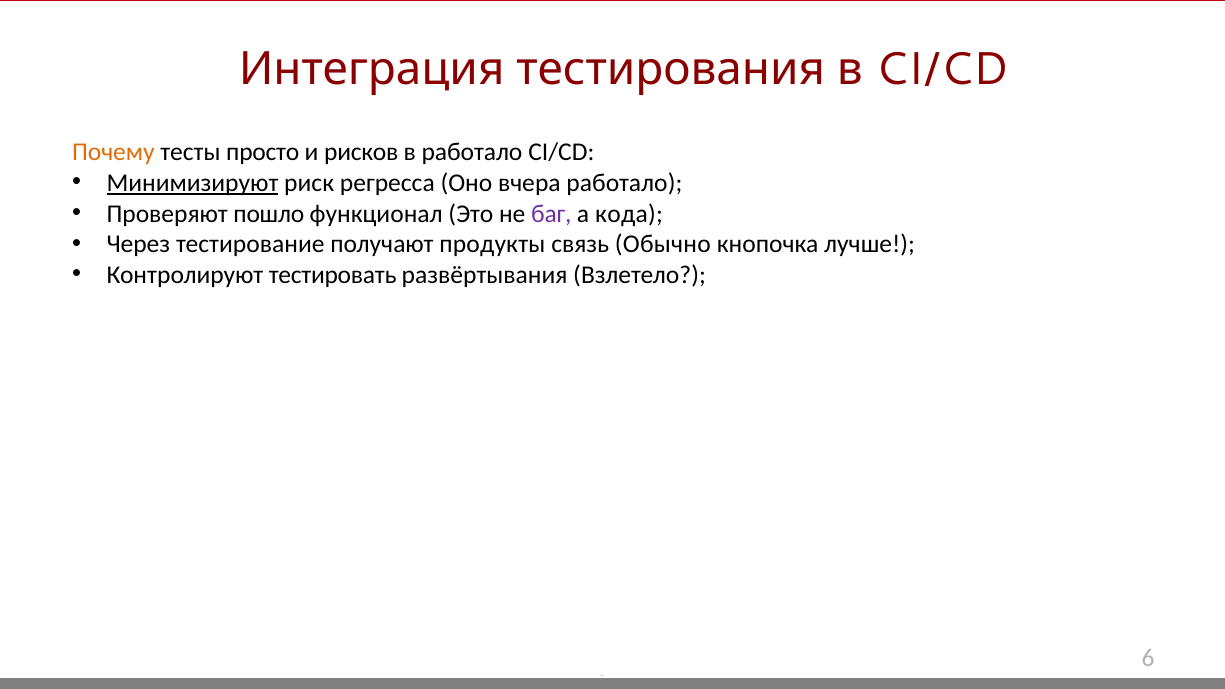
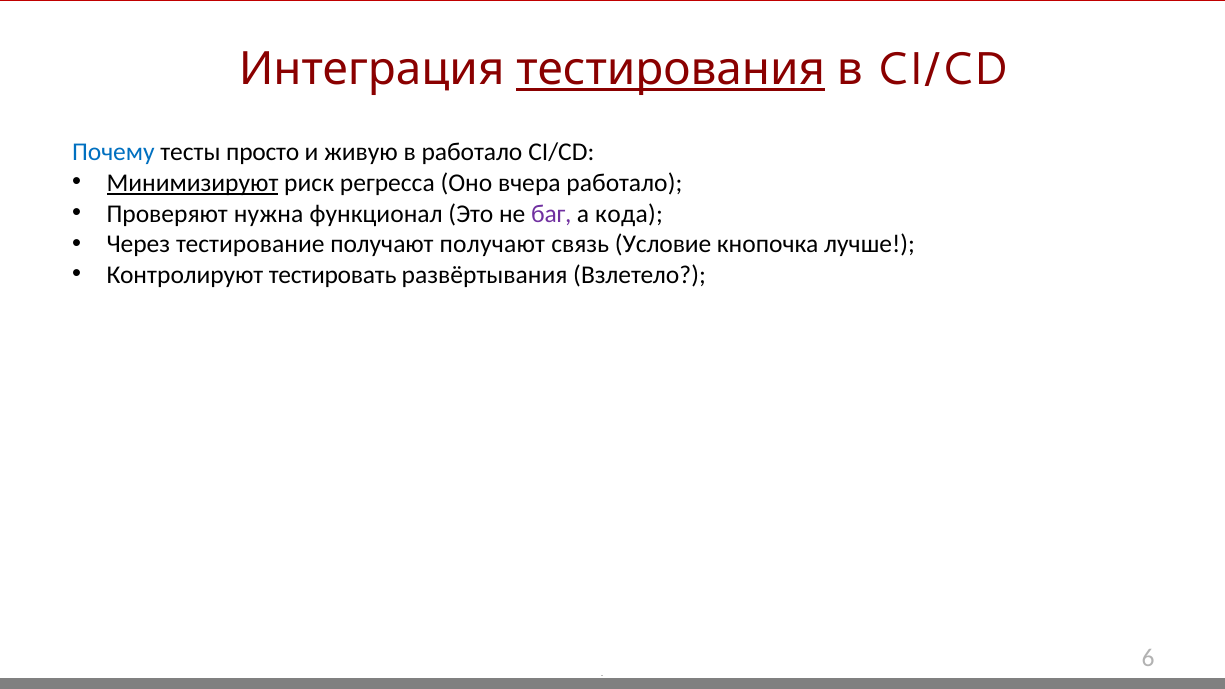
тестирования underline: none -> present (671, 70)
Почему colour: orange -> blue (113, 152)
рисков: рисков -> живую (361, 152)
пошло: пошло -> нужна (269, 214)
получают продукты: продукты -> получают (492, 244)
Обычно: Обычно -> Условие (663, 244)
